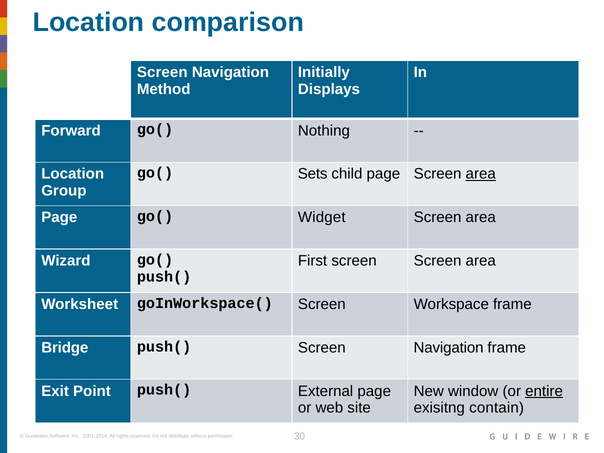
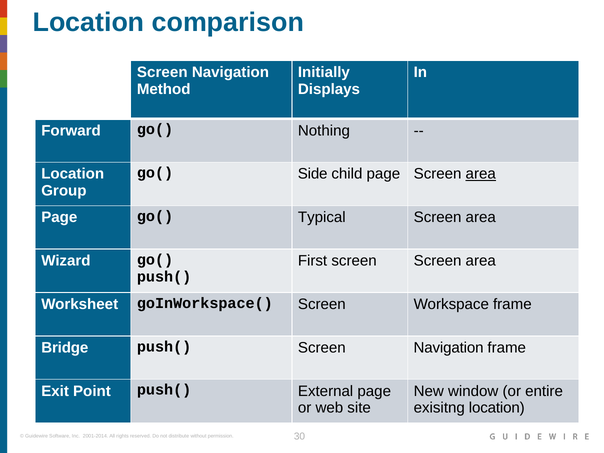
Sets: Sets -> Side (313, 174)
Widget: Widget -> Typical (322, 217)
entire underline: present -> none (544, 391)
exisitng contain: contain -> location (497, 408)
